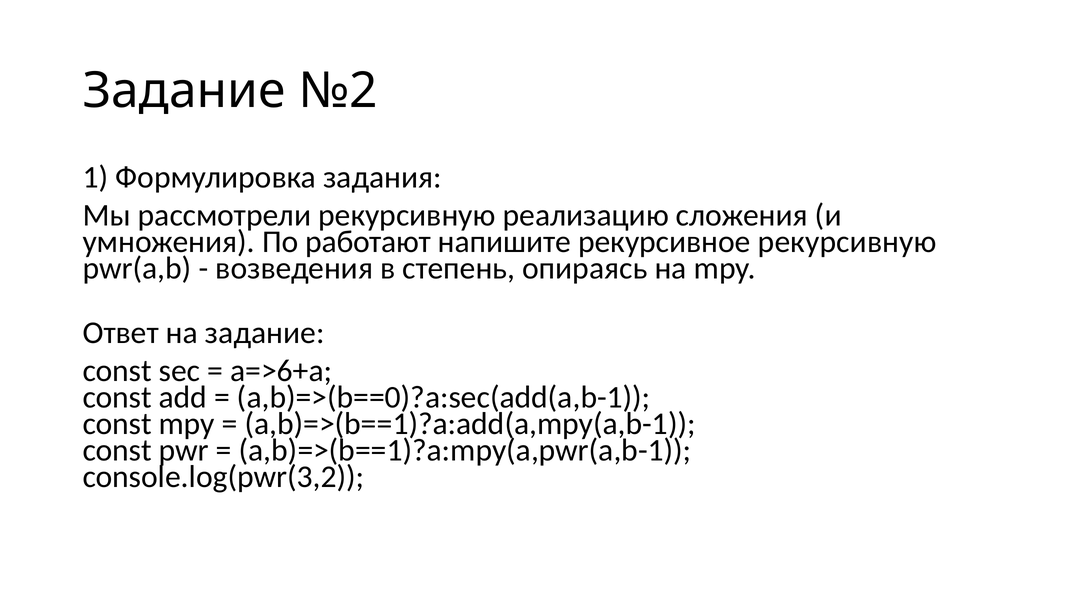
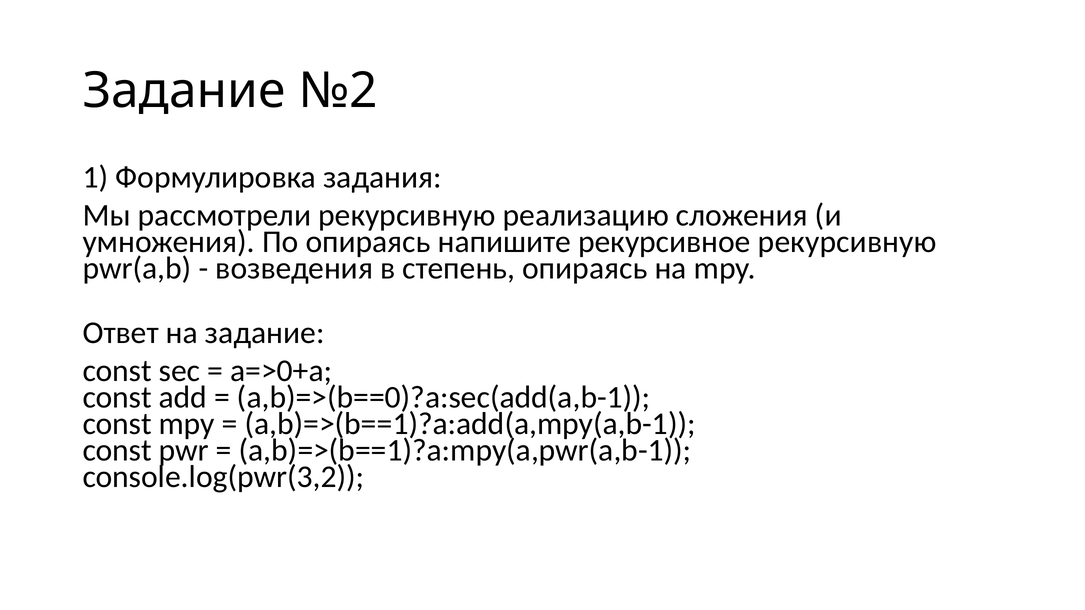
По работают: работают -> опираясь (368, 242)
a=>6+a: a=>6+a -> a=>0+a (281, 371)
